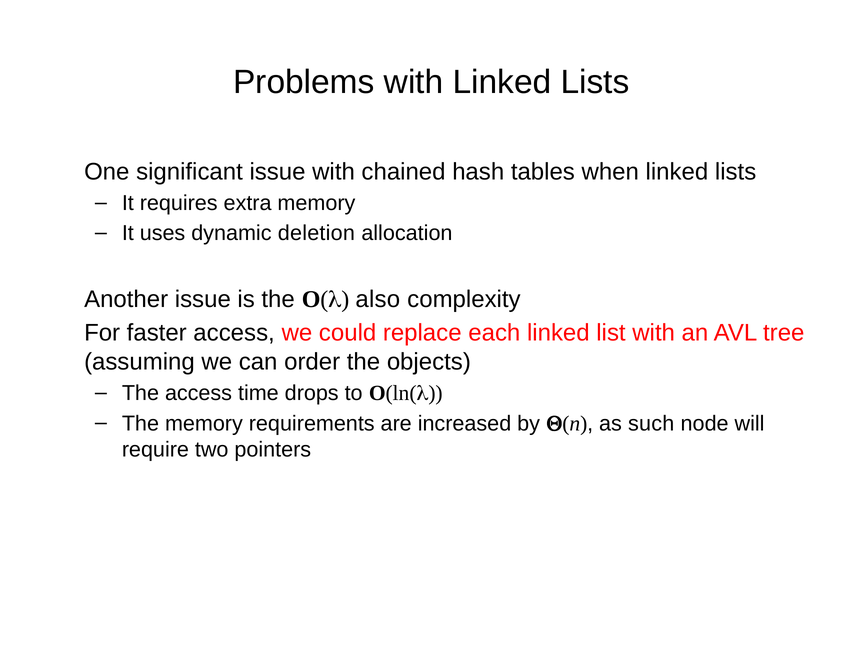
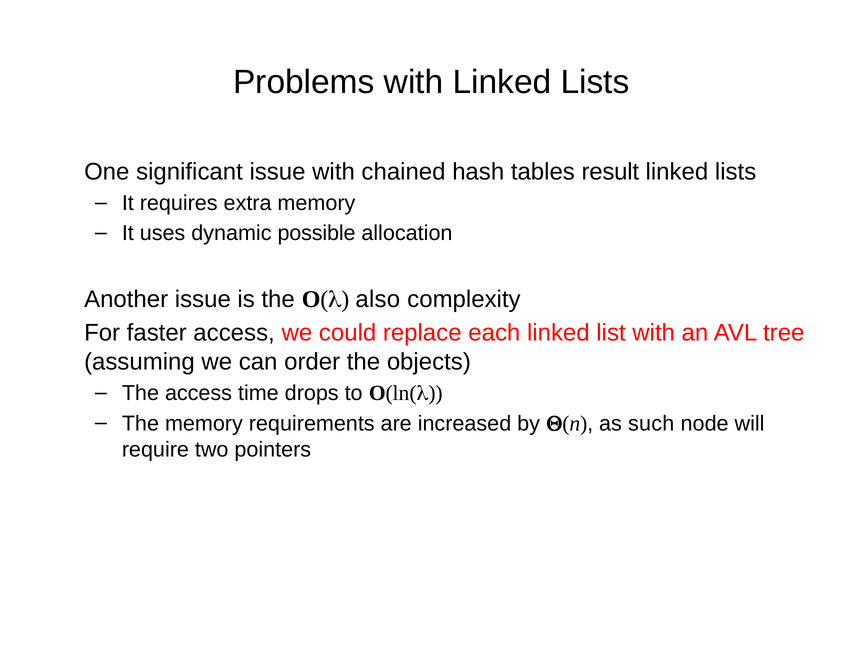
when: when -> result (610, 171)
deletion: deletion -> possible (317, 233)
